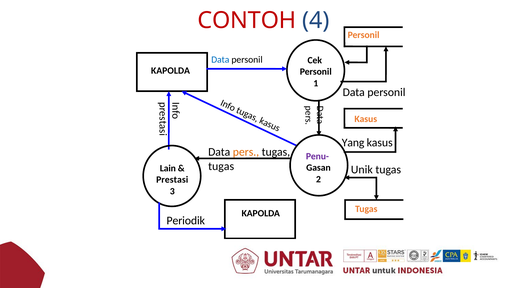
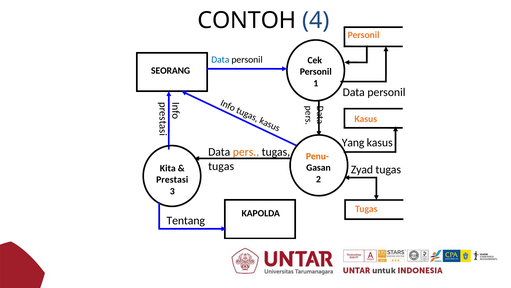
CONTOH colour: red -> black (247, 20)
KAPOLDA: KAPOLDA -> SEORANG (171, 71)
Penu- colour: purple -> orange (317, 156)
Lain: Lain -> Kita (168, 168)
Unik: Unik -> Zyad (362, 169)
Periodik: Periodik -> Tentang (186, 220)
